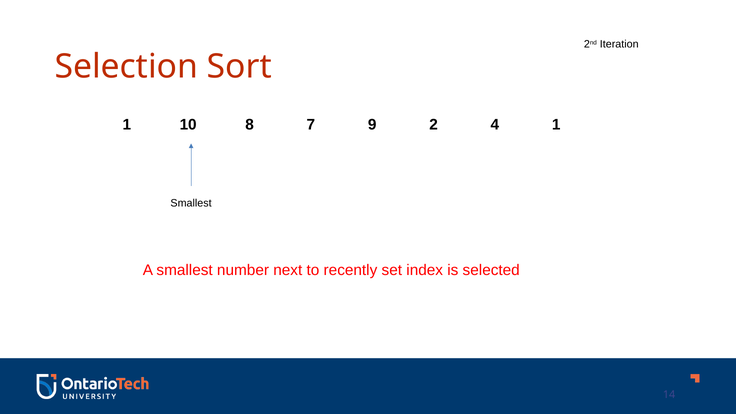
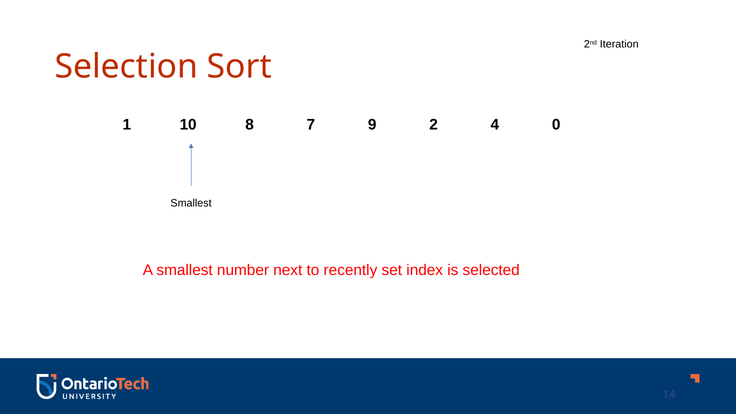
4 1: 1 -> 0 (556, 125)
